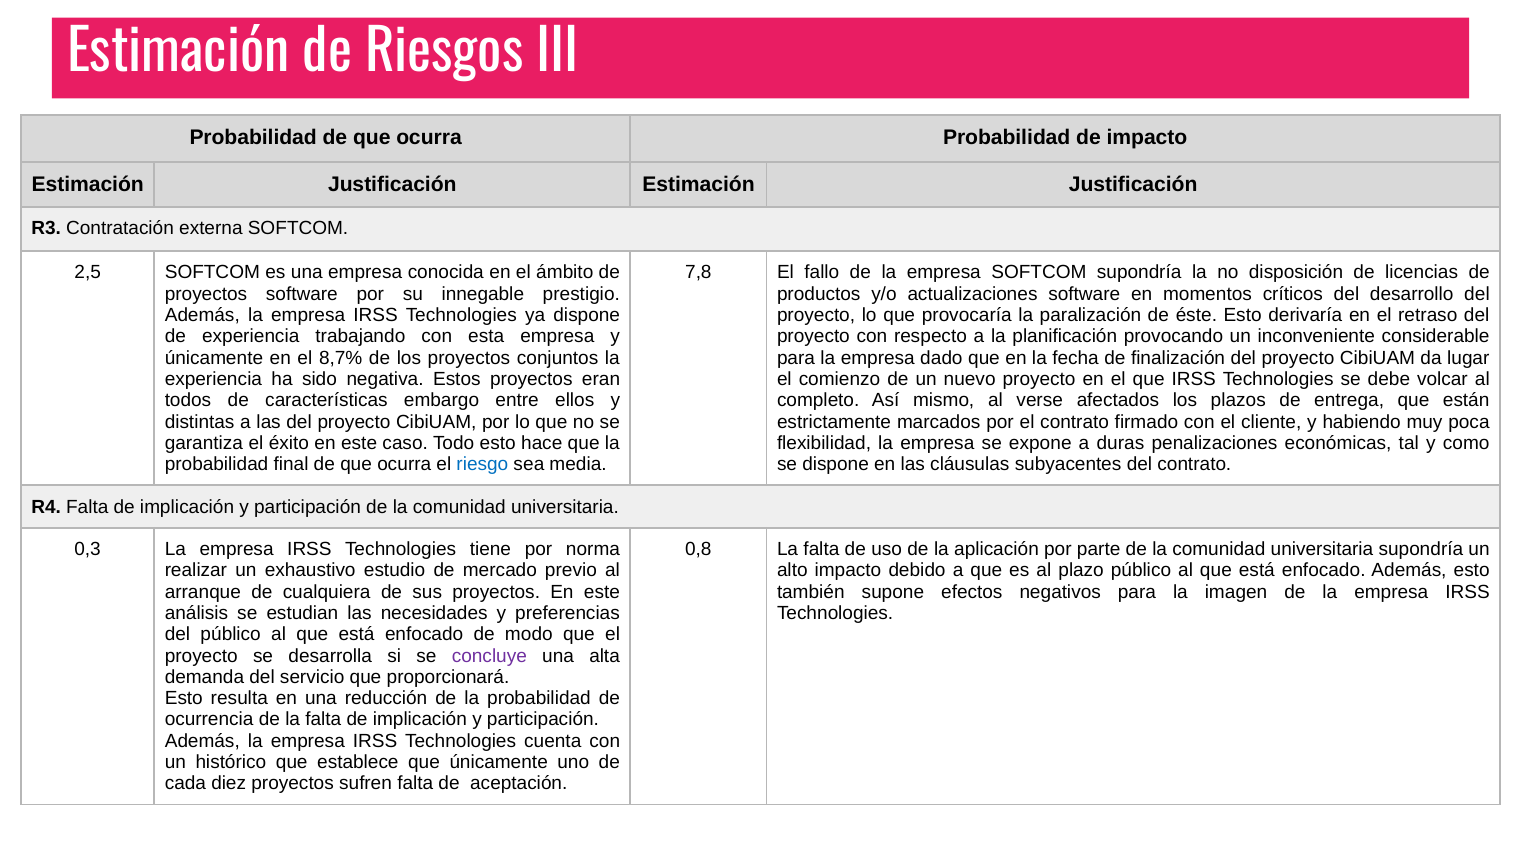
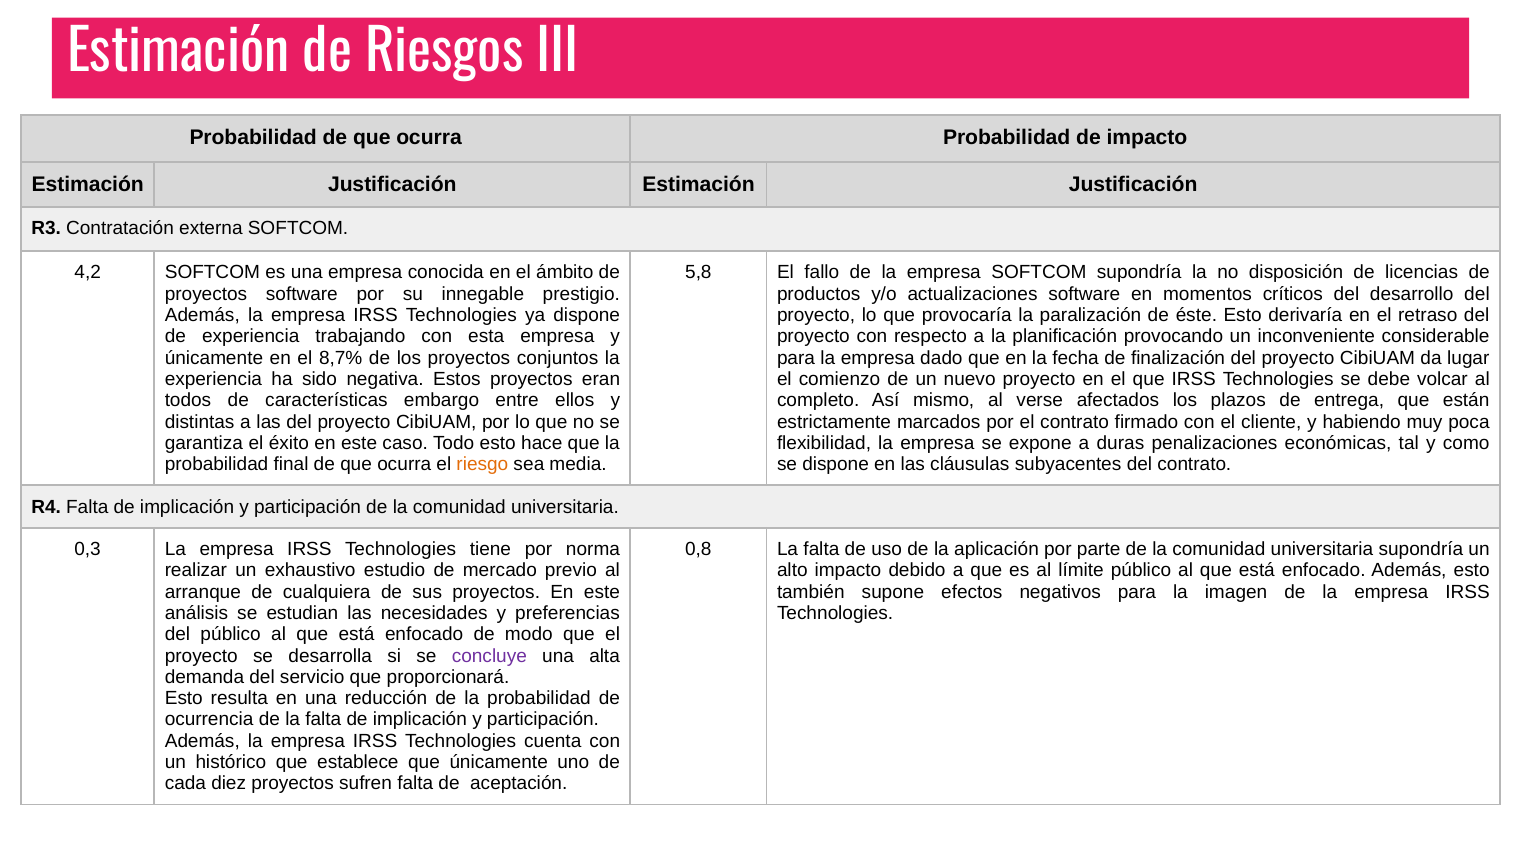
2,5: 2,5 -> 4,2 (88, 273)
7,8: 7,8 -> 5,8 (698, 273)
riesgo colour: blue -> orange (482, 465)
plazo: plazo -> límite (1081, 571)
